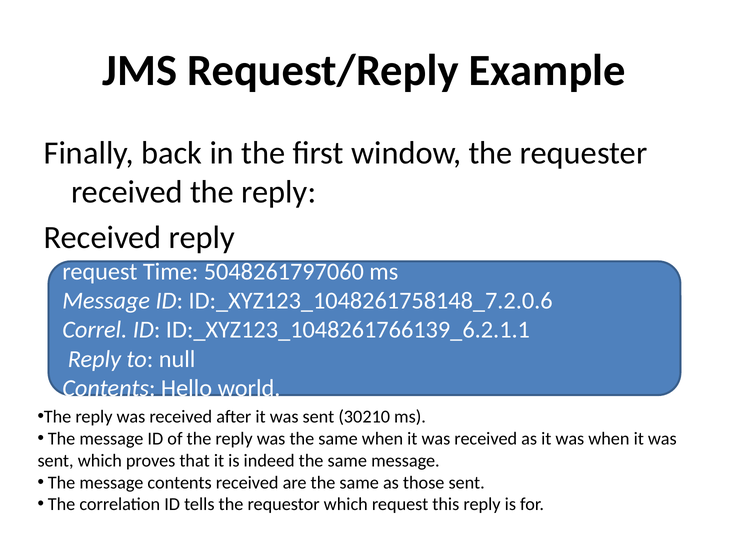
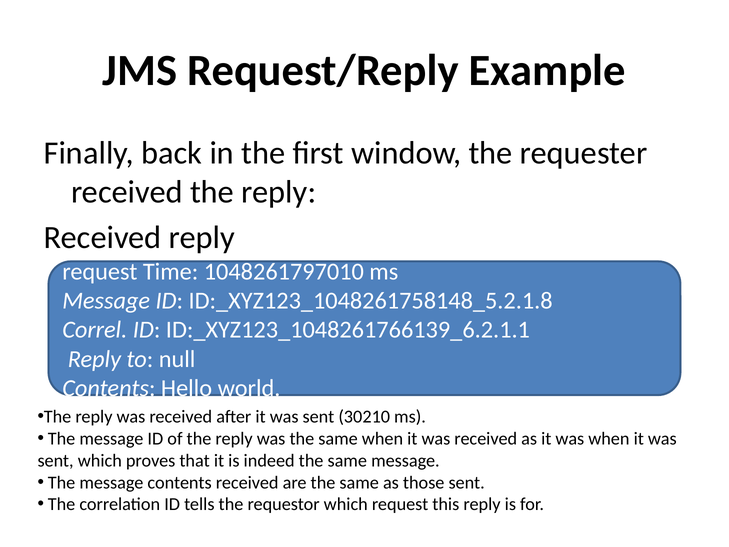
5048261797060: 5048261797060 -> 1048261797010 (284, 271)
ID:_XYZ123_1048261758148_7.2.0.6: ID:_XYZ123_1048261758148_7.2.0.6 -> ID:_XYZ123_1048261758148_5.2.1.8 (371, 301)
